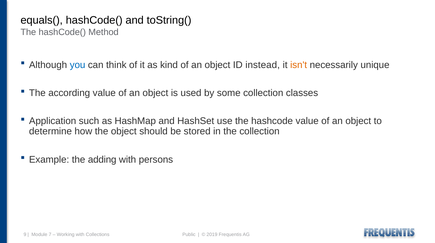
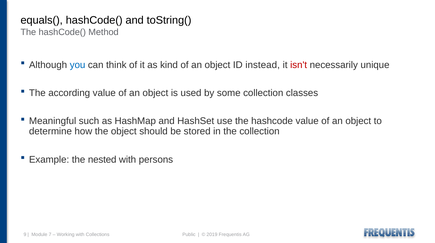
isn't colour: orange -> red (299, 65)
Application: Application -> Meaningful (53, 121)
adding: adding -> nested (102, 160)
